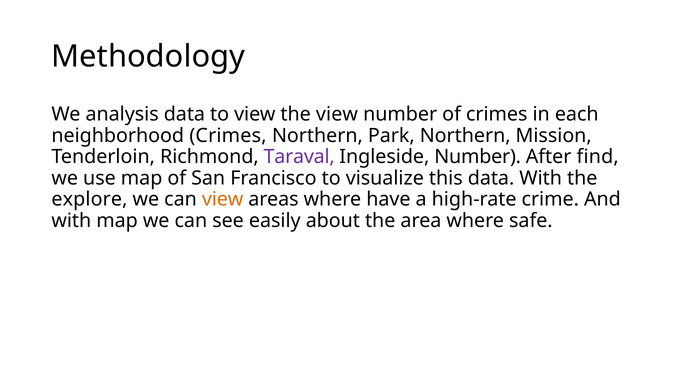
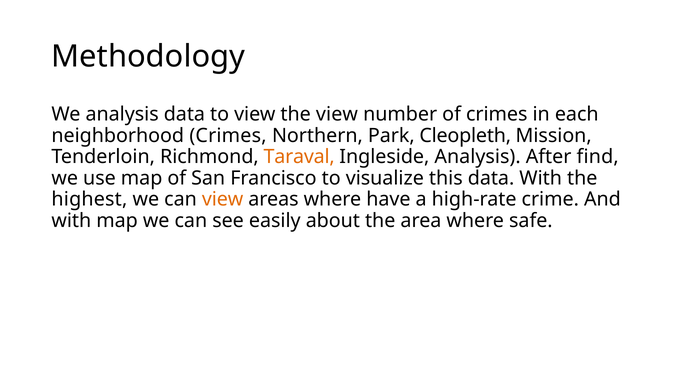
Park Northern: Northern -> Cleopleth (465, 135)
Taraval colour: purple -> orange (299, 157)
Ingleside Number: Number -> Analysis (478, 157)
explore: explore -> highest (89, 199)
